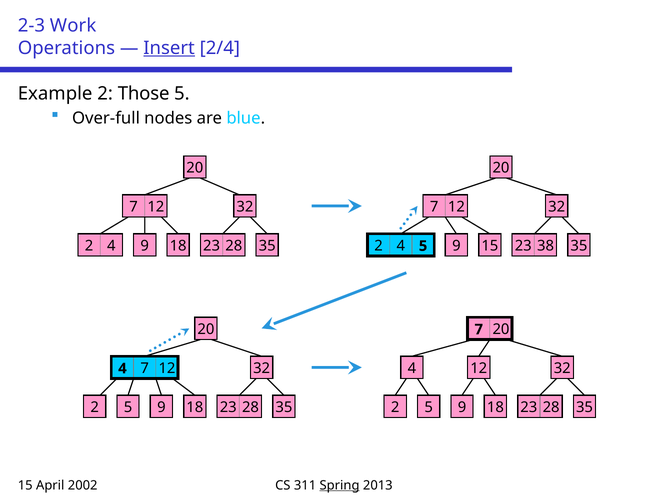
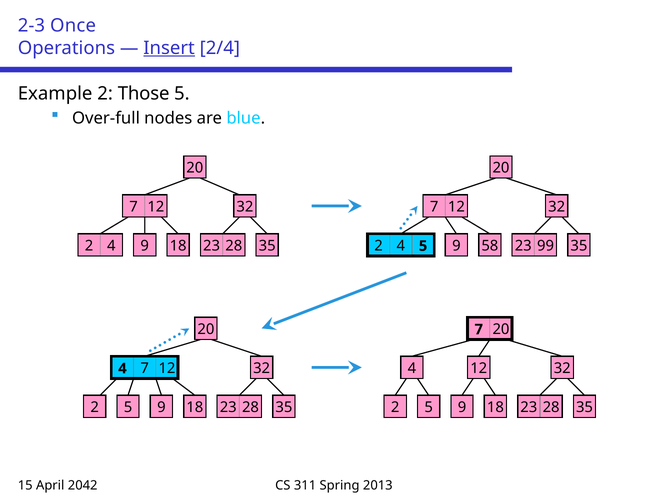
Work: Work -> Once (73, 26)
28 15: 15 -> 58 (490, 246)
38: 38 -> 99 (546, 246)
2002: 2002 -> 2042 (83, 485)
Spring underline: present -> none (340, 485)
